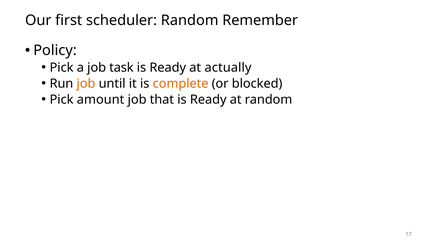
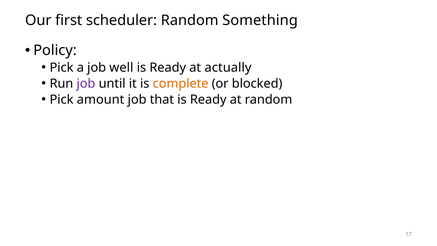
Remember: Remember -> Something (260, 20)
task: task -> well (121, 67)
job colour: orange -> purple (86, 83)
